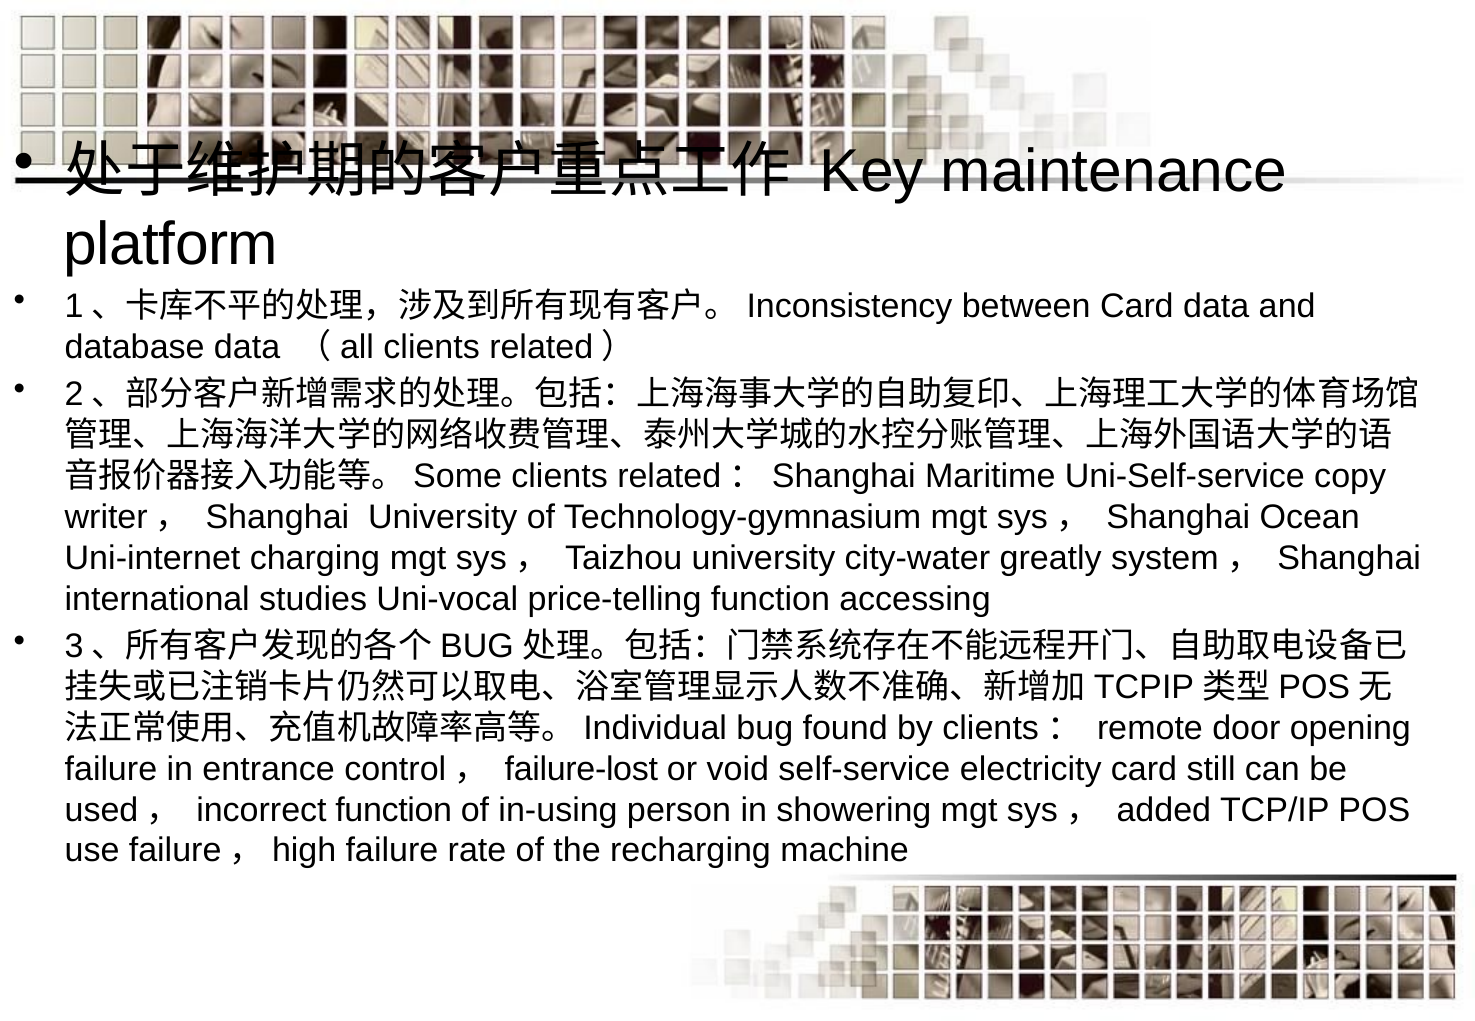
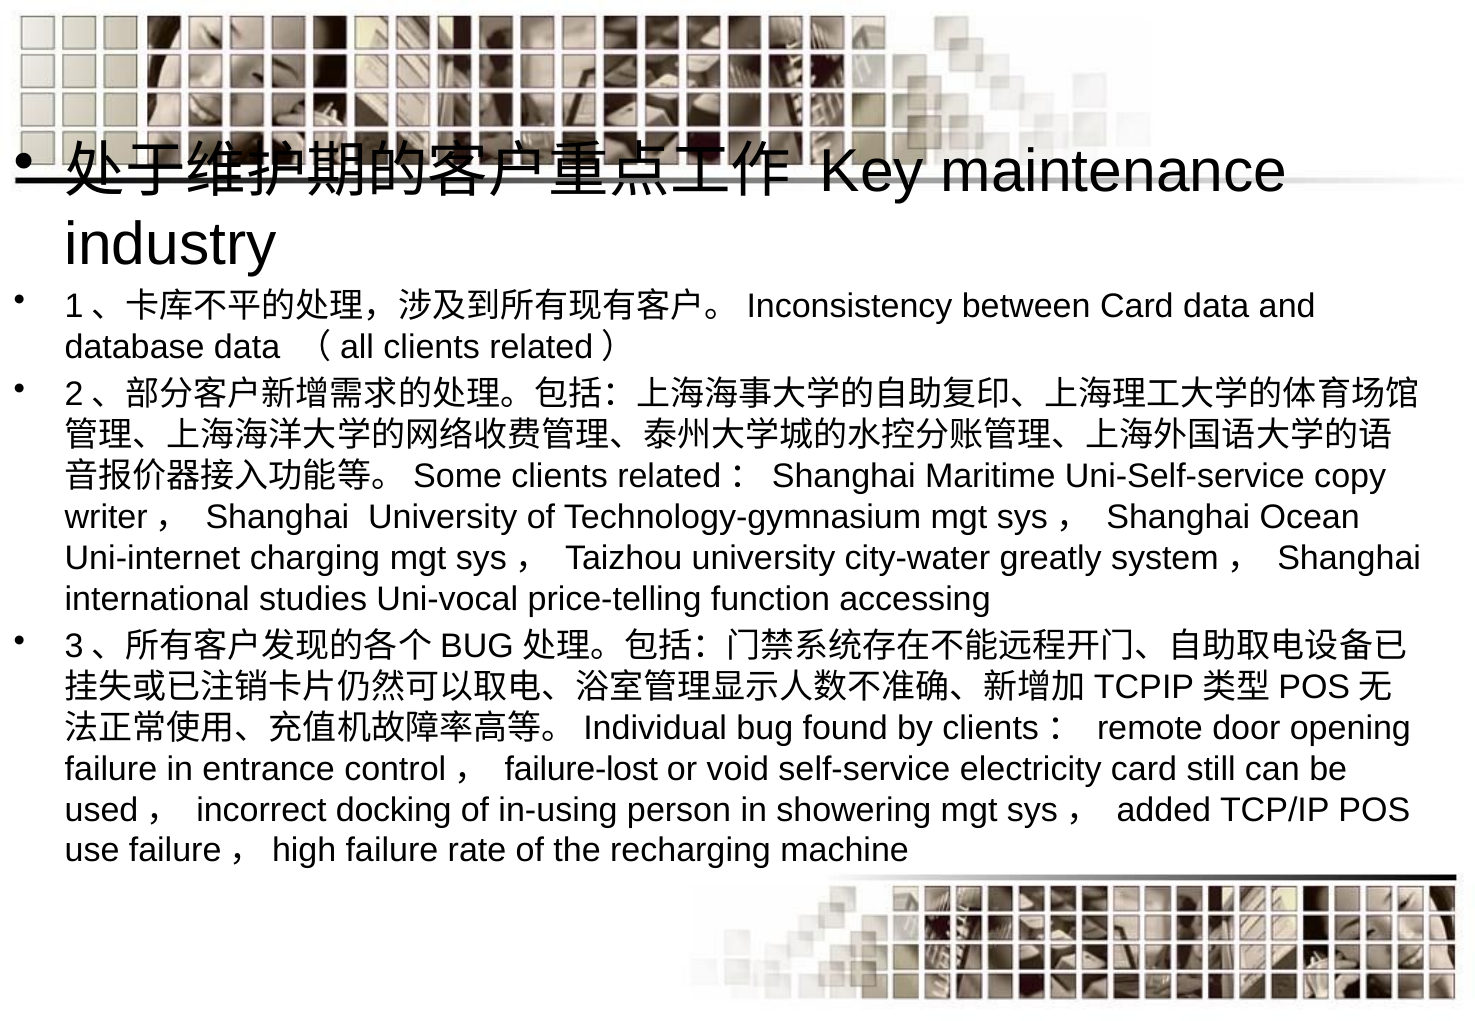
platform: platform -> industry (171, 245)
incorrect function: function -> docking (394, 810)
